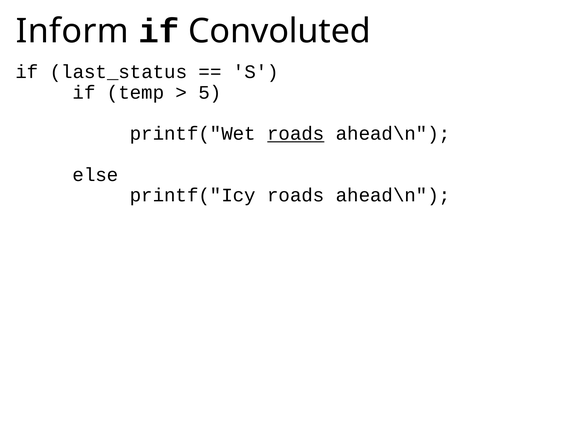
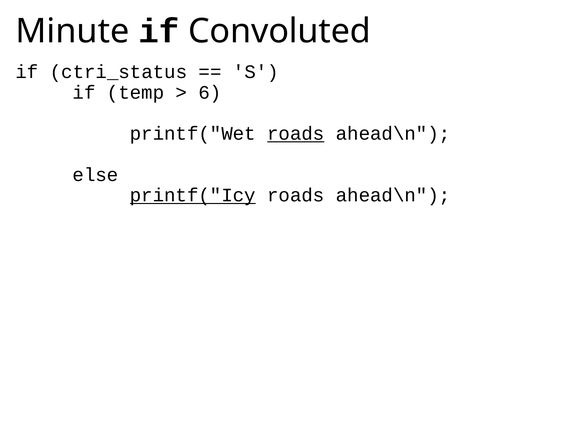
Inform: Inform -> Minute (72, 31)
last_status: last_status -> ctri_status (118, 72)
5: 5 -> 6 (210, 92)
printf("Icy underline: none -> present (193, 195)
